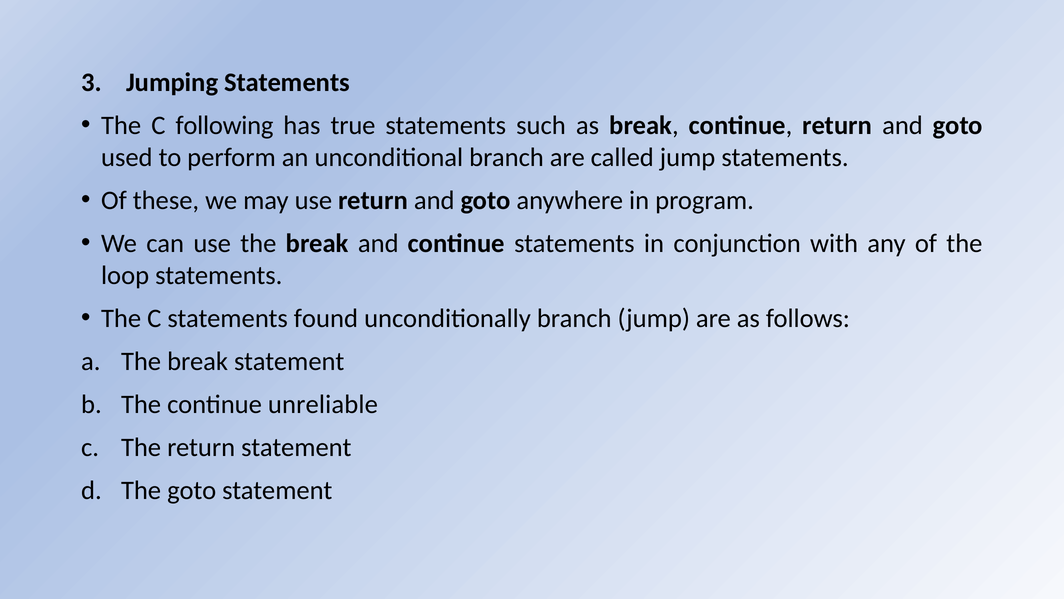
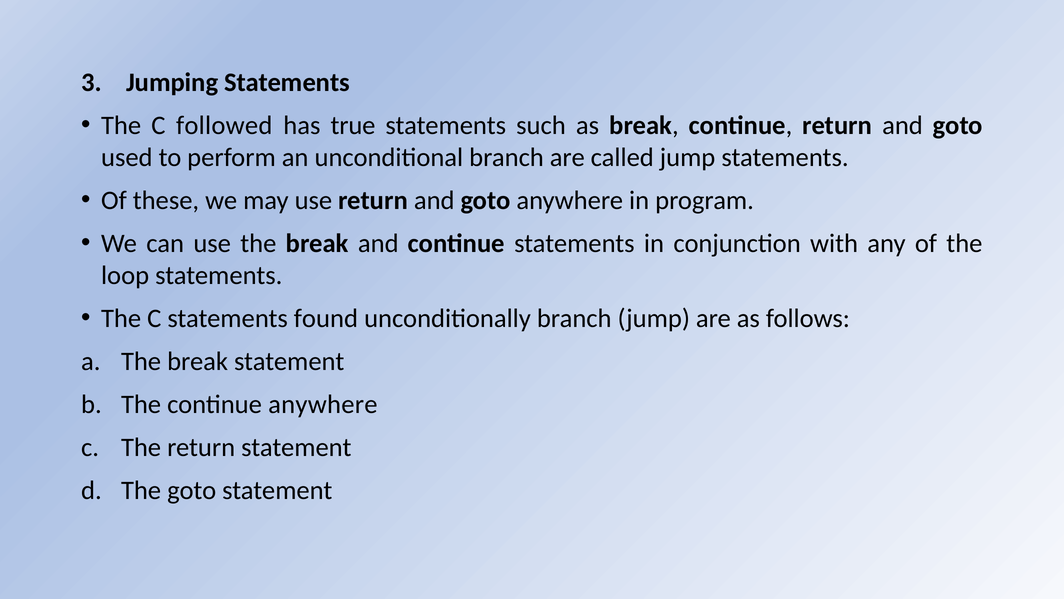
following: following -> followed (224, 125)
continue unreliable: unreliable -> anywhere (323, 404)
